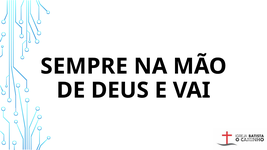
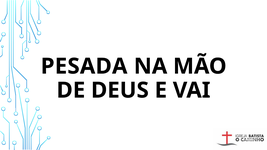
SEMPRE: SEMPRE -> PESADA (84, 66)
